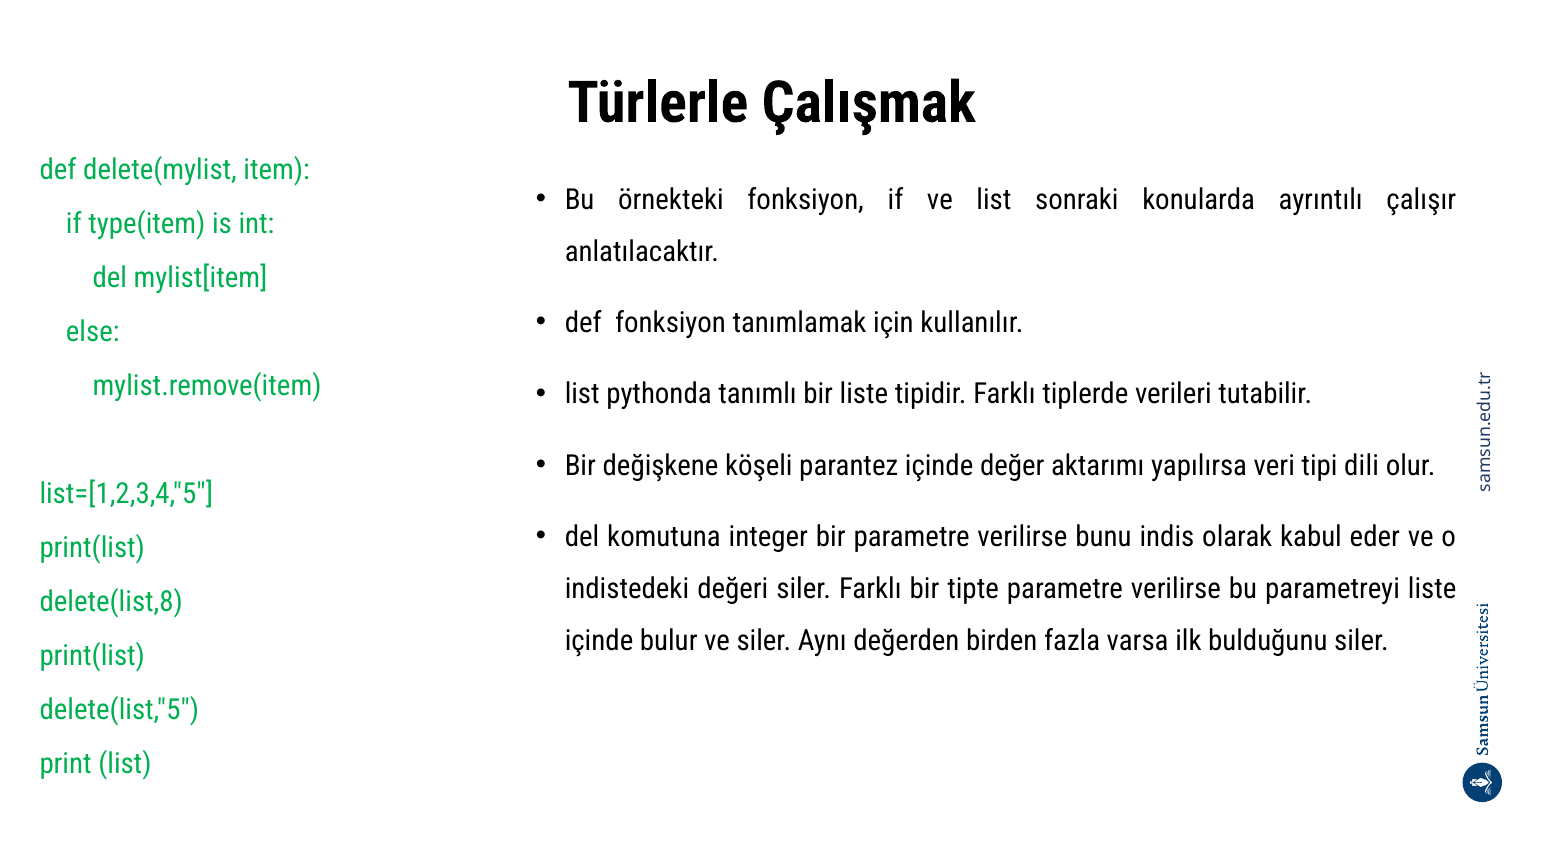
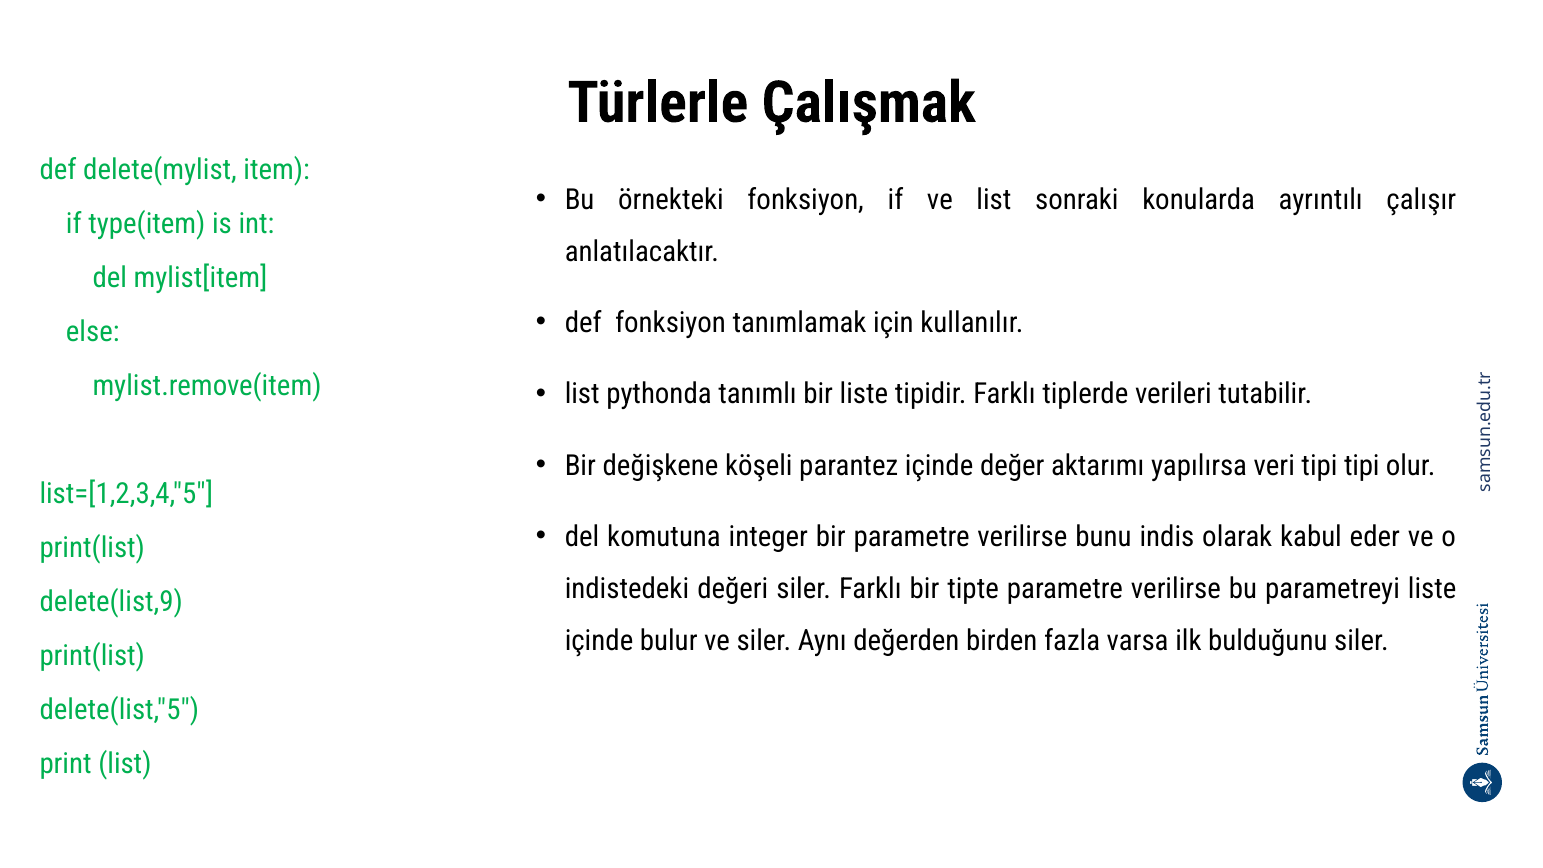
tipi dili: dili -> tipi (1362, 466)
delete(list,8: delete(list,8 -> delete(list,9 (111, 601)
